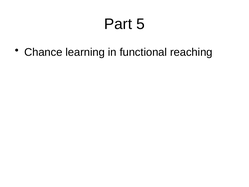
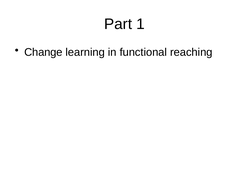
5: 5 -> 1 (141, 24)
Chance: Chance -> Change (43, 52)
